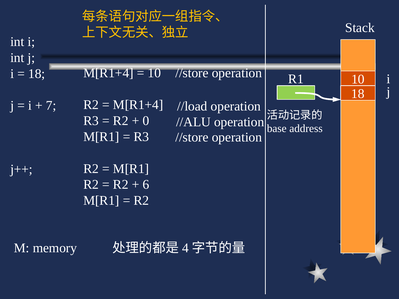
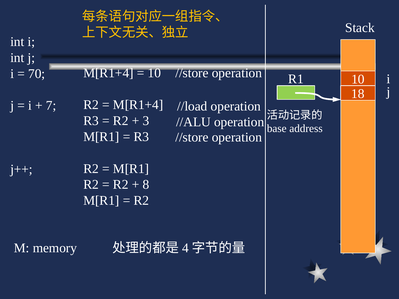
18: 18 -> 70 (37, 74)
0: 0 -> 3 (146, 121)
6: 6 -> 8 (146, 185)
